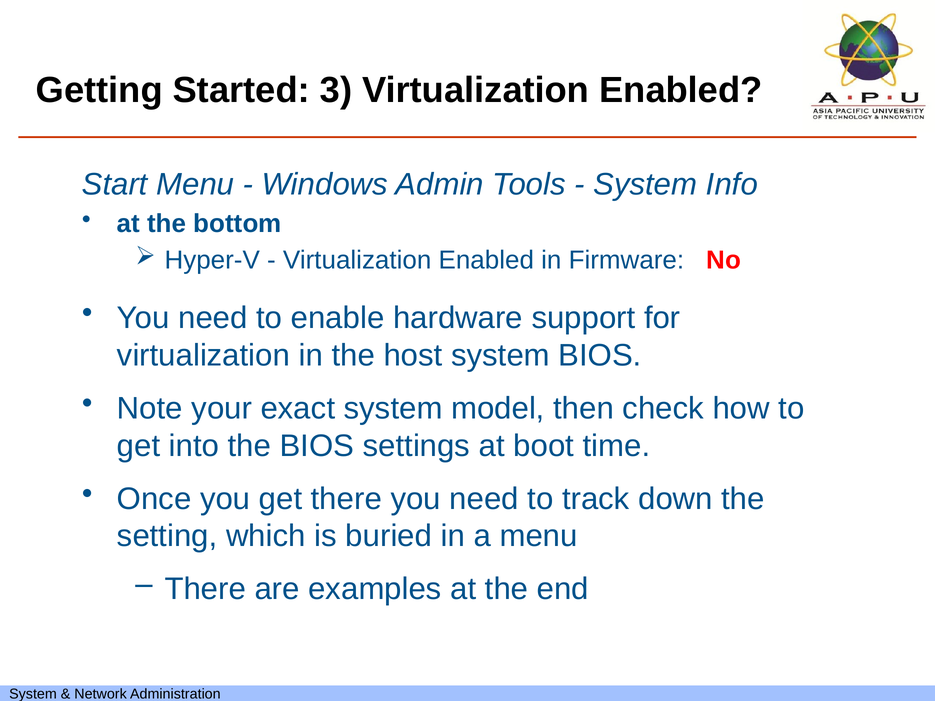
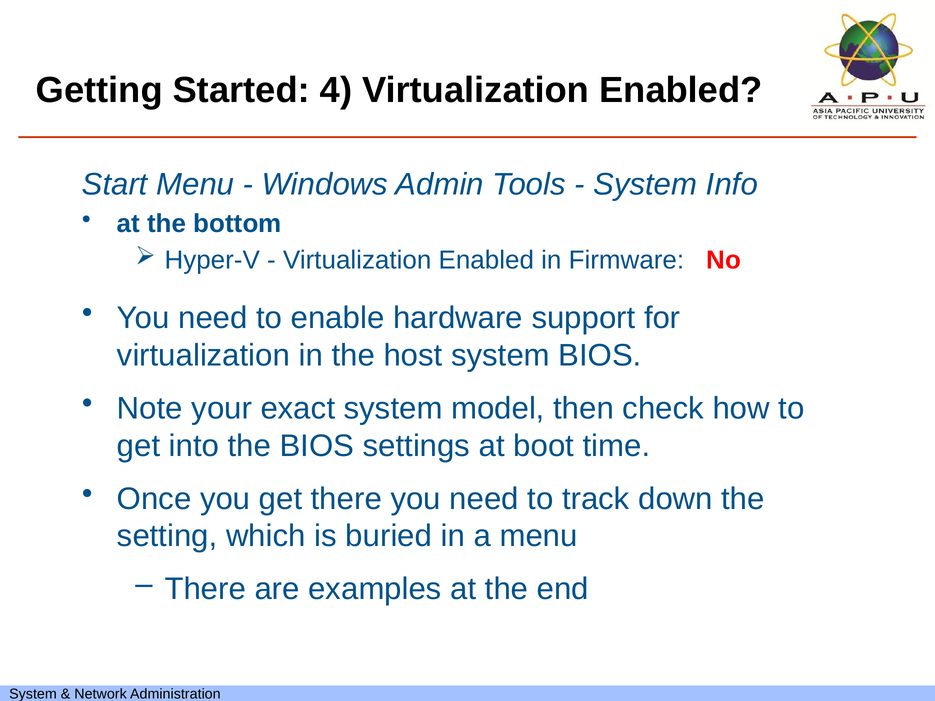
3: 3 -> 4 (336, 90)
